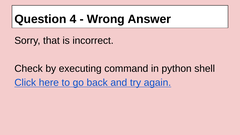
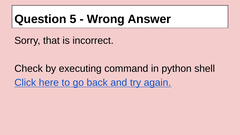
4: 4 -> 5 (73, 19)
